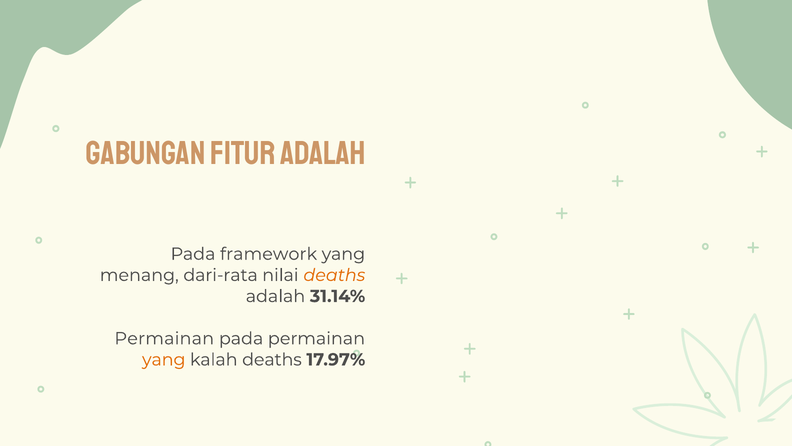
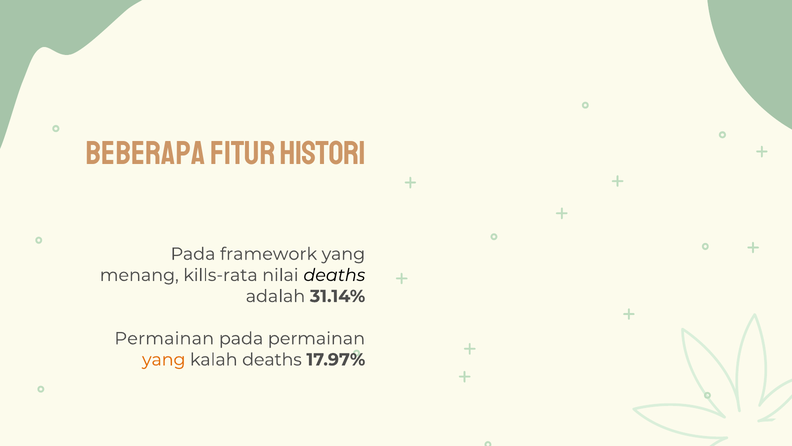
gabungan: gabungan -> beberapa (146, 153)
FITUR adalah: adalah -> histori (323, 153)
dari-rata: dari-rata -> kills-rata (221, 275)
deaths colour: orange -> black (334, 275)
